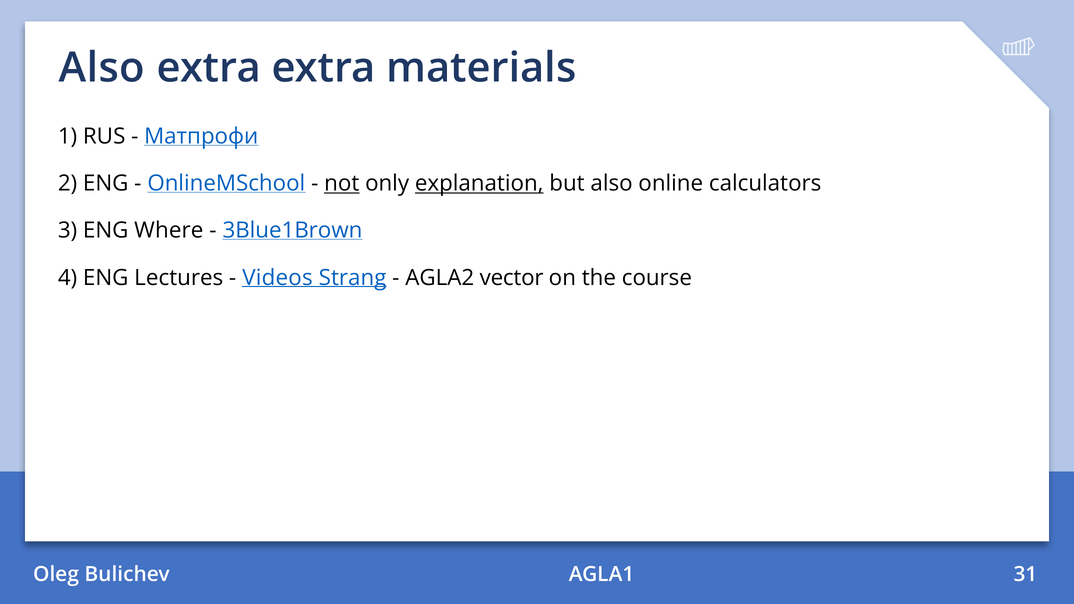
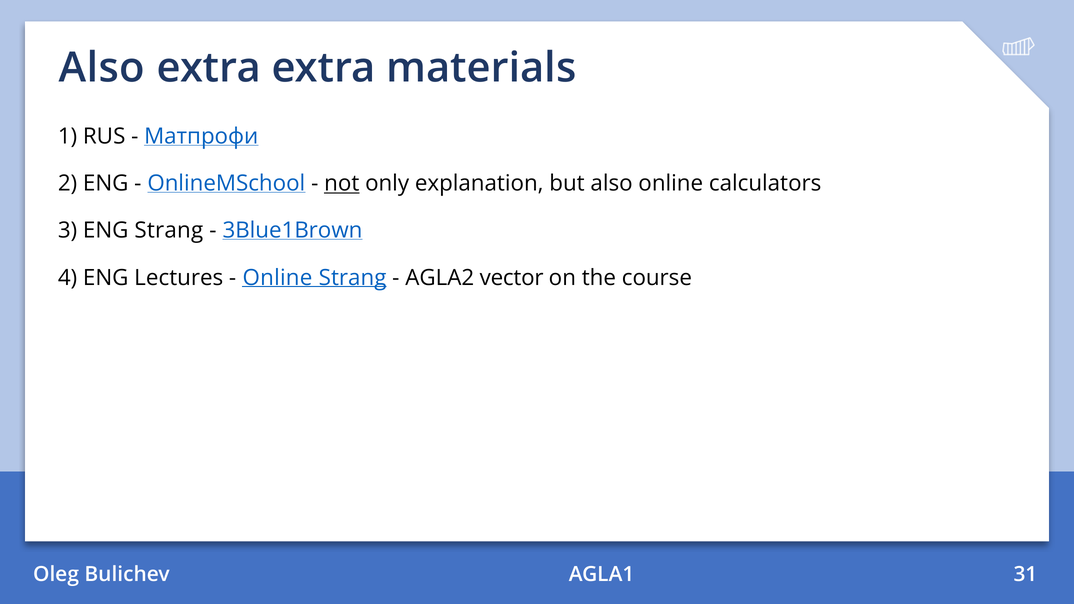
explanation underline: present -> none (479, 183)
ENG Where: Where -> Strang (169, 231)
Videos: Videos -> Online (277, 278)
